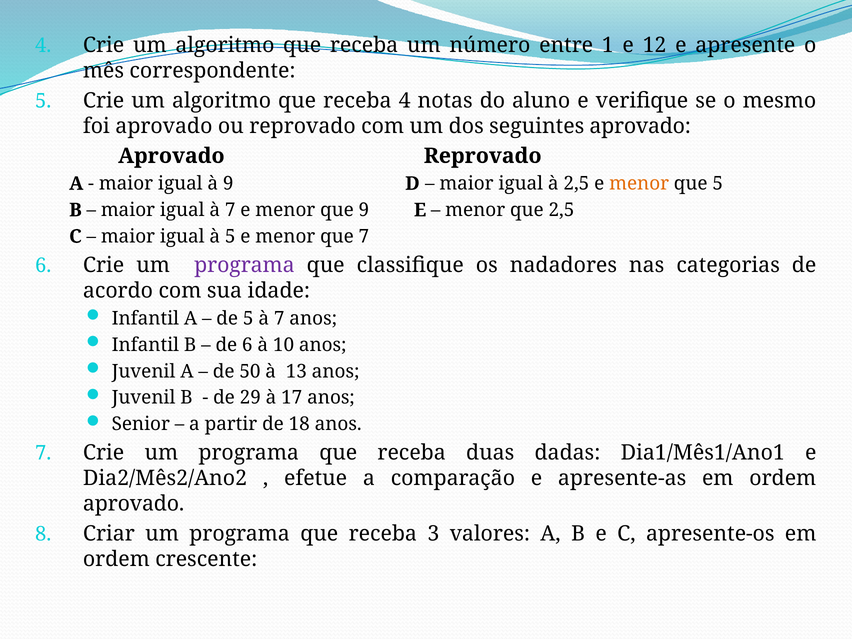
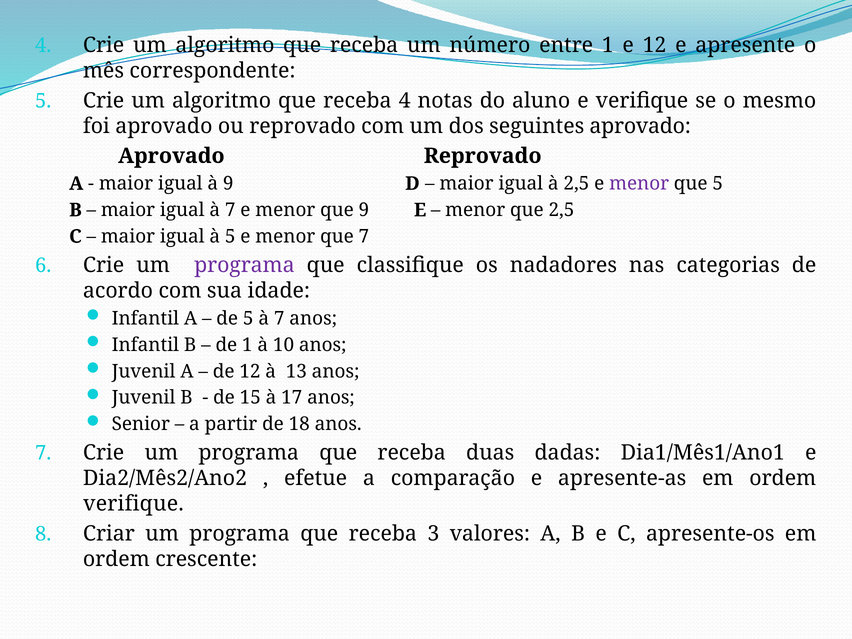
menor colour: orange -> purple (639, 184)
de 6: 6 -> 1 (247, 345)
de 50: 50 -> 12 (250, 371)
29: 29 -> 15 (250, 398)
aprovado: aprovado -> verifique (133, 504)
